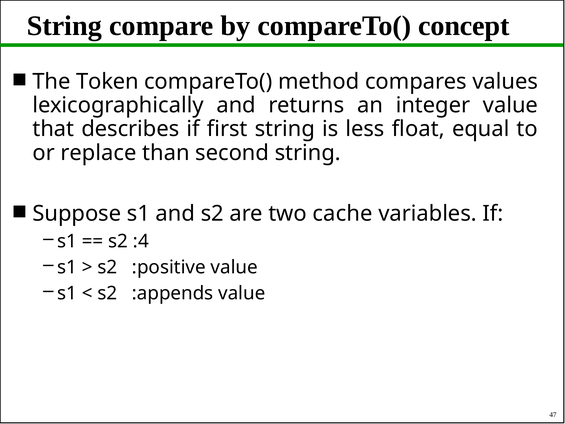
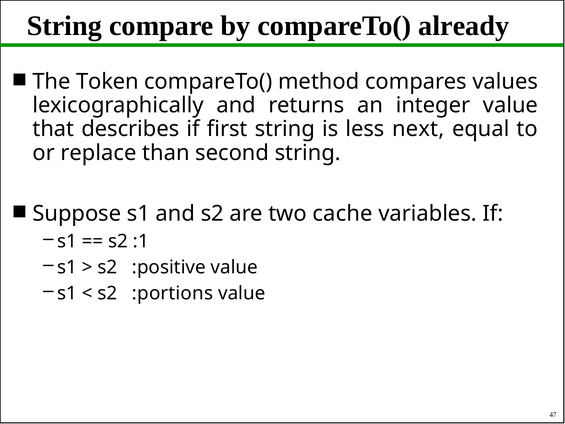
concept: concept -> already (464, 26)
float: float -> next (418, 129)
:4: :4 -> :1 (141, 241)
:appends: :appends -> :portions (173, 293)
